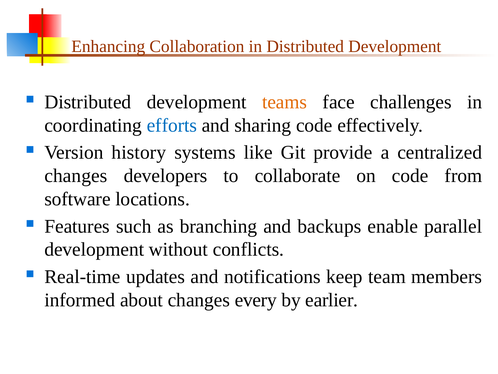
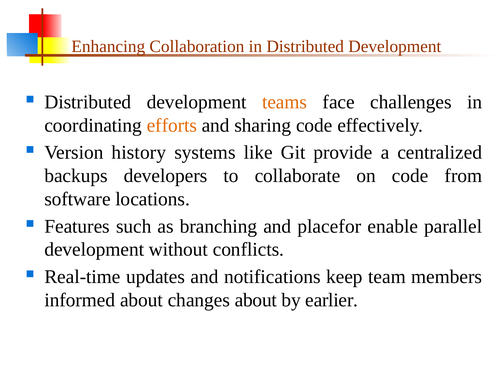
efforts colour: blue -> orange (172, 125)
changes: changes -> backups (76, 176)
backups: backups -> placefor (329, 226)
changes every: every -> about (256, 300)
